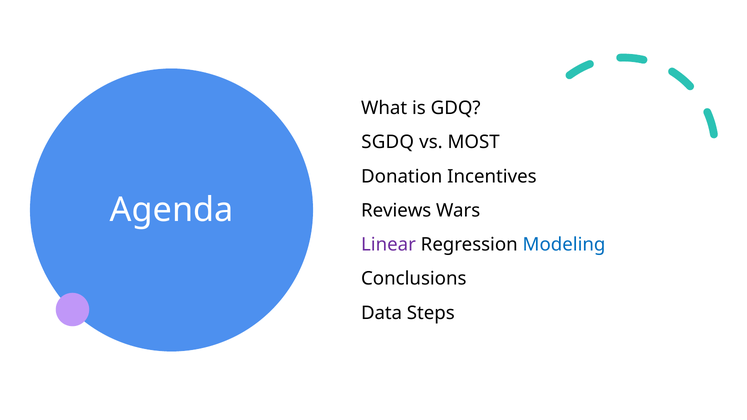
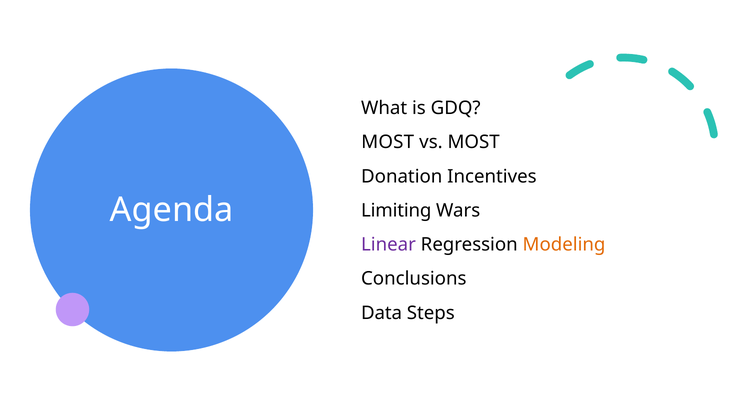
SGDQ: SGDQ -> MOST (388, 142)
Reviews: Reviews -> Limiting (396, 211)
Modeling colour: blue -> orange (564, 245)
